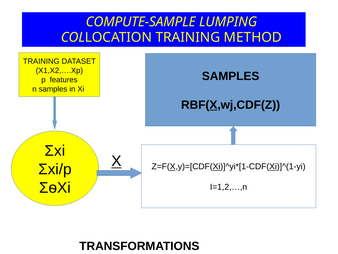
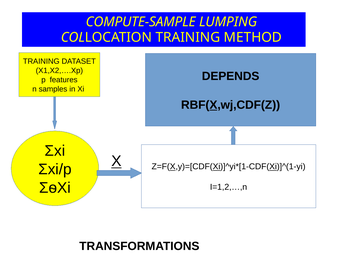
SAMPLES: SAMPLES -> DEPENDS (231, 76)
